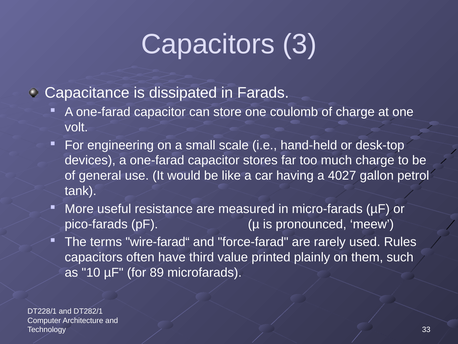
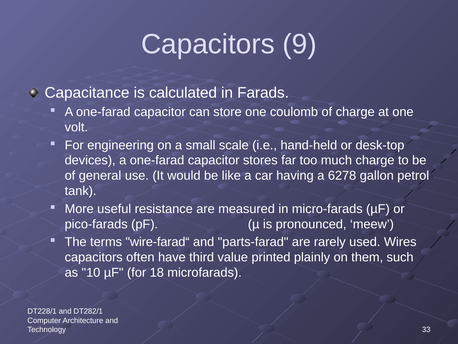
3: 3 -> 9 (300, 44)
dissipated: dissipated -> calculated (183, 93)
4027: 4027 -> 6278 (342, 175)
force-farad: force-farad -> parts-farad (253, 242)
Rules: Rules -> Wires (400, 242)
89: 89 -> 18 (157, 272)
